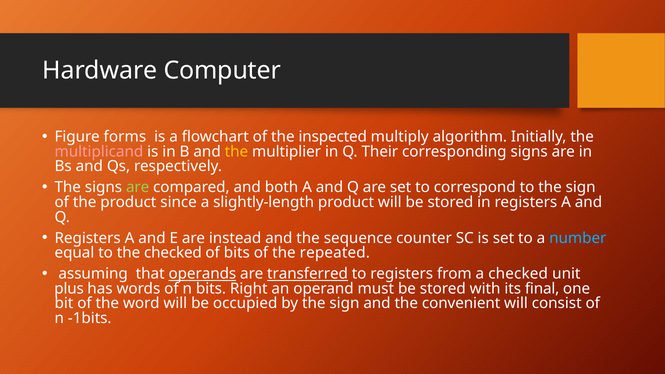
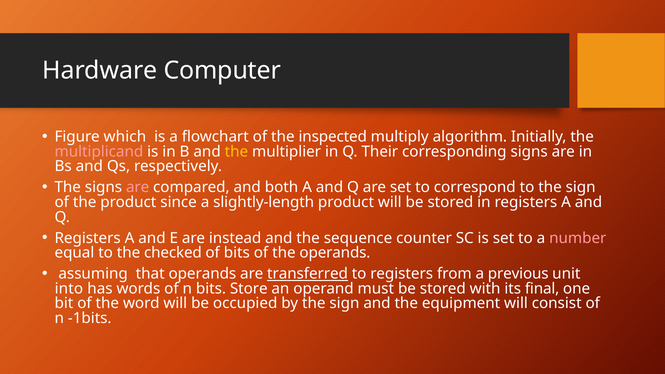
forms: forms -> which (125, 137)
are colour: light green -> pink (138, 187)
number colour: light blue -> pink (578, 238)
the repeated: repeated -> operands (335, 253)
operands underline: present -> none (202, 274)
a checked: checked -> previous (518, 274)
plus: plus -> into (69, 289)
Right: Right -> Store (249, 289)
convenient: convenient -> equipment (461, 303)
